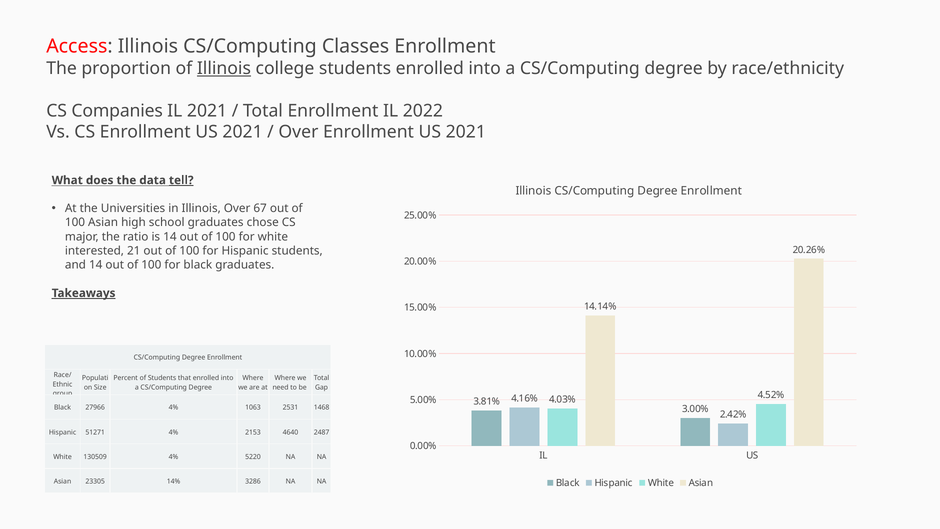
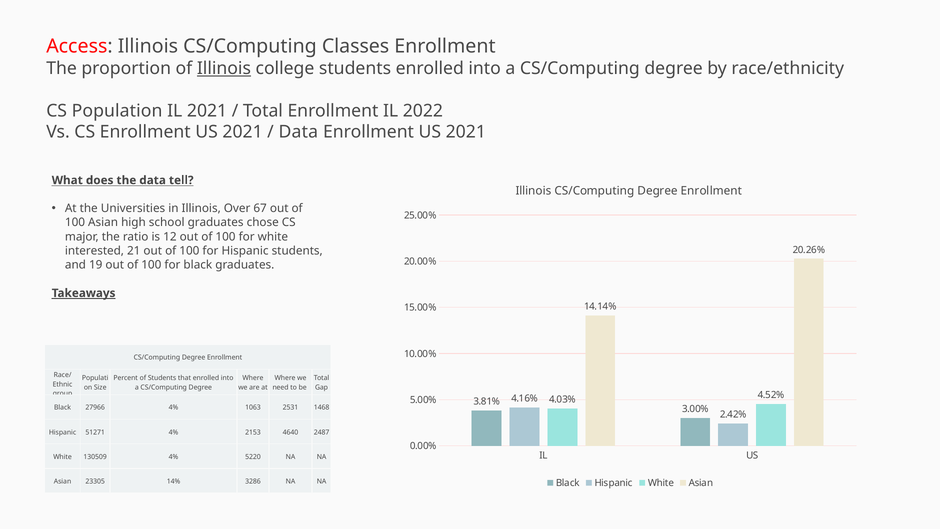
Companies: Companies -> Population (117, 111)
Over: Over -> Data (298, 132)
tell underline: present -> none (181, 180)
is 14: 14 -> 12 (170, 237)
and 14: 14 -> 19 (96, 265)
